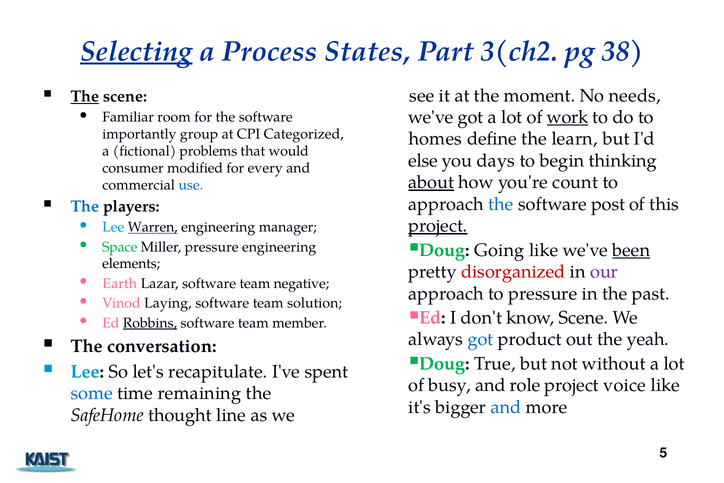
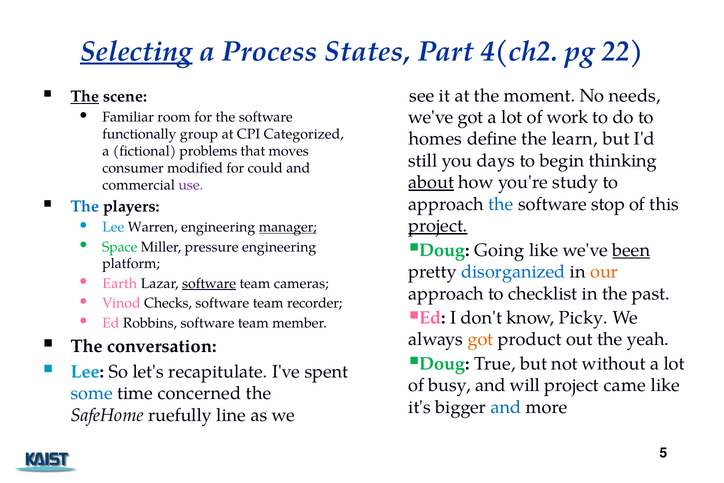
3(ch2: 3(ch2 -> 4(ch2 (519, 51)
38: 38 -> 22 (623, 51)
work underline: present -> none (568, 117)
importantly: importantly -> functionally (139, 134)
would: would -> moves (289, 151)
else: else -> still (423, 161)
every: every -> could (265, 168)
count: count -> study (575, 182)
use colour: blue -> purple (191, 185)
post: post -> stop (608, 204)
Warren underline: present -> none (153, 227)
manager underline: none -> present (288, 227)
elements: elements -> platform (131, 264)
disorganized colour: red -> blue (513, 272)
our colour: purple -> orange (604, 272)
software underline: none -> present (209, 283)
negative: negative -> cameras (301, 283)
to pressure: pressure -> checklist (543, 293)
Laying: Laying -> Checks (168, 303)
solution: solution -> recorder (315, 303)
know Scene: Scene -> Picky (583, 318)
Robbins underline: present -> none (150, 323)
got colour: blue -> orange (480, 339)
role: role -> will (525, 385)
voice: voice -> came (625, 385)
remaining: remaining -> concerned (199, 393)
thought: thought -> ruefully (180, 415)
